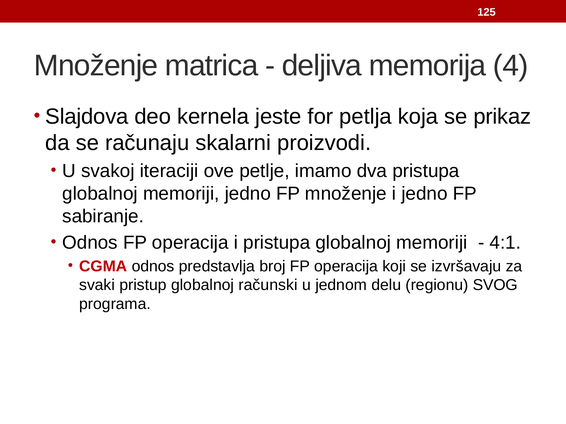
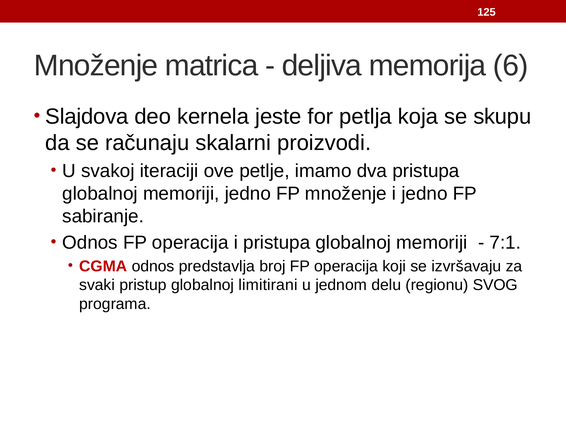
4: 4 -> 6 (511, 66)
prikaz: prikaz -> skupu (502, 117)
4:1: 4:1 -> 7:1 (505, 243)
računski: računski -> limitirani (268, 285)
